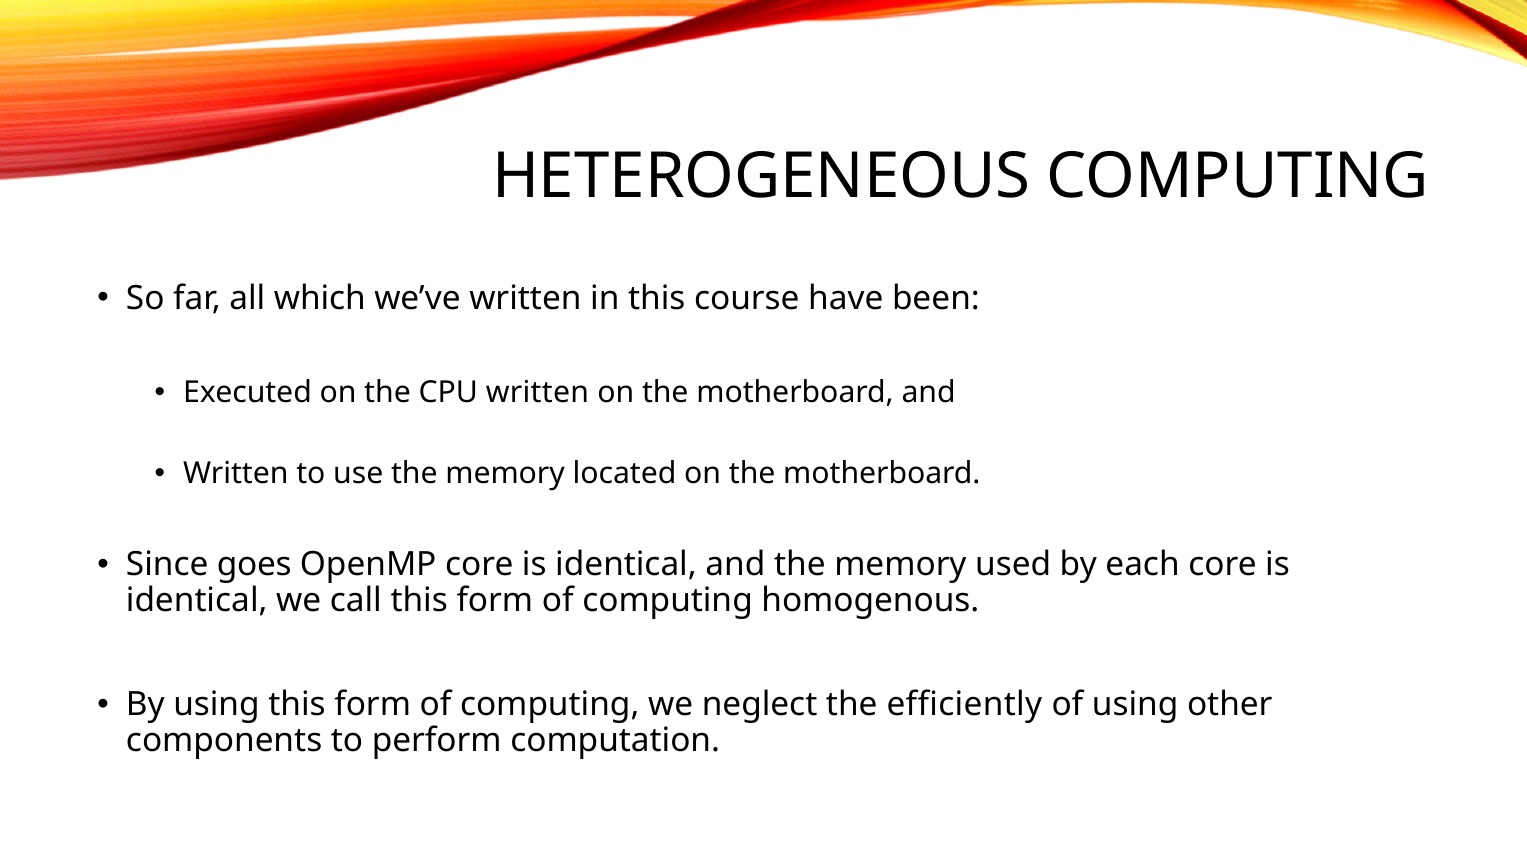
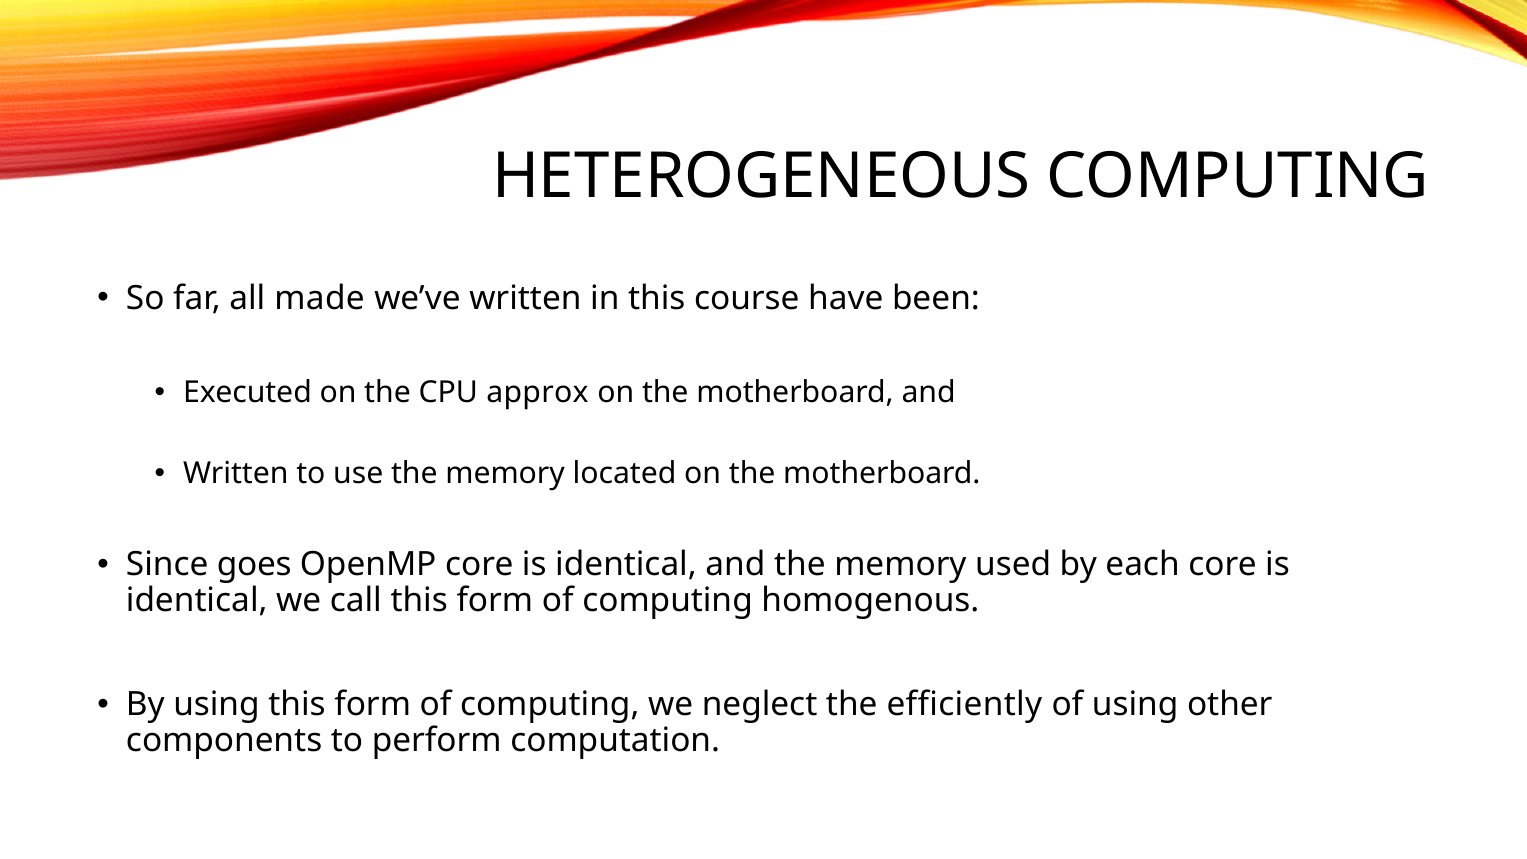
which: which -> made (320, 298)
CPU written: written -> approx (537, 393)
